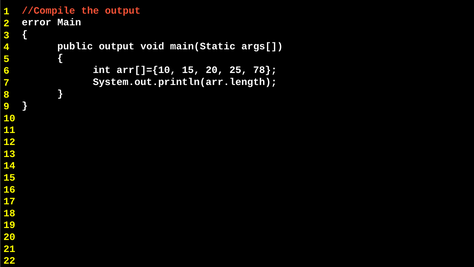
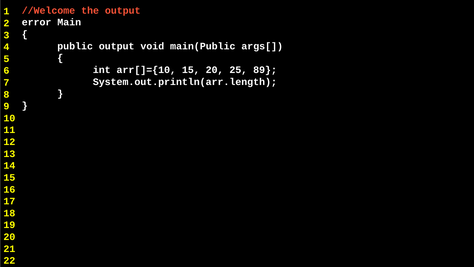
//Compile: //Compile -> //Welcome (48, 11)
main(Static: main(Static -> main(Public (203, 46)
78: 78 -> 89 (265, 70)
